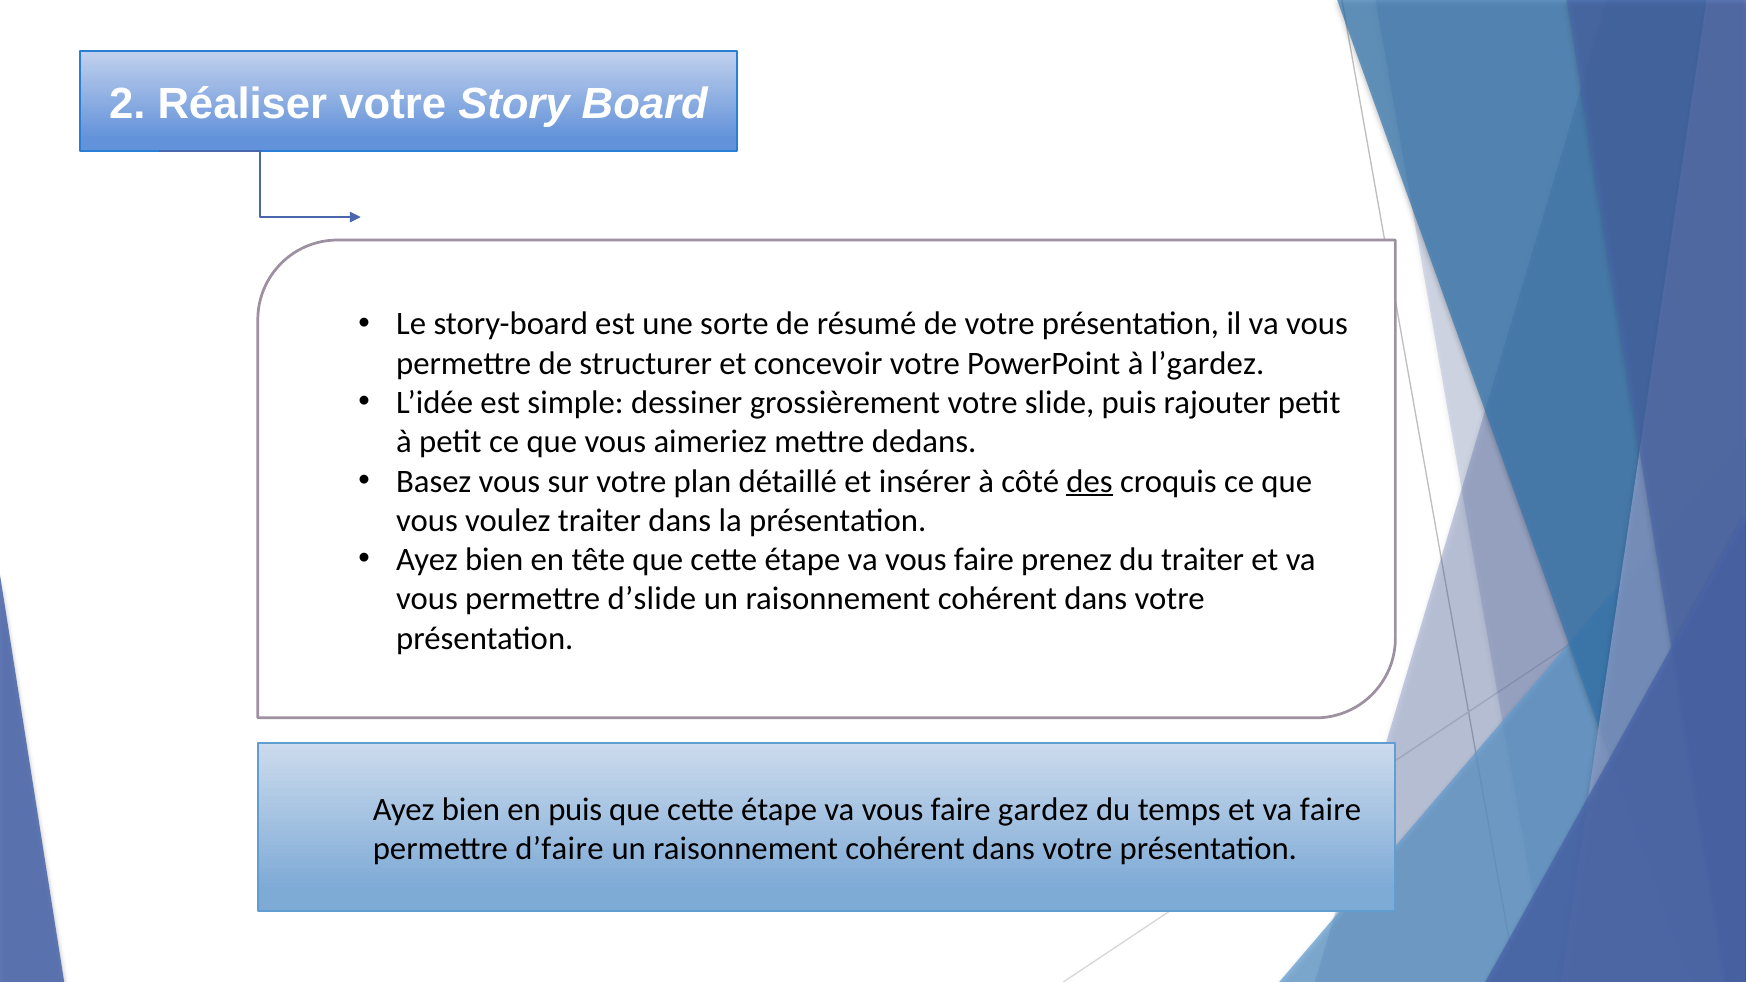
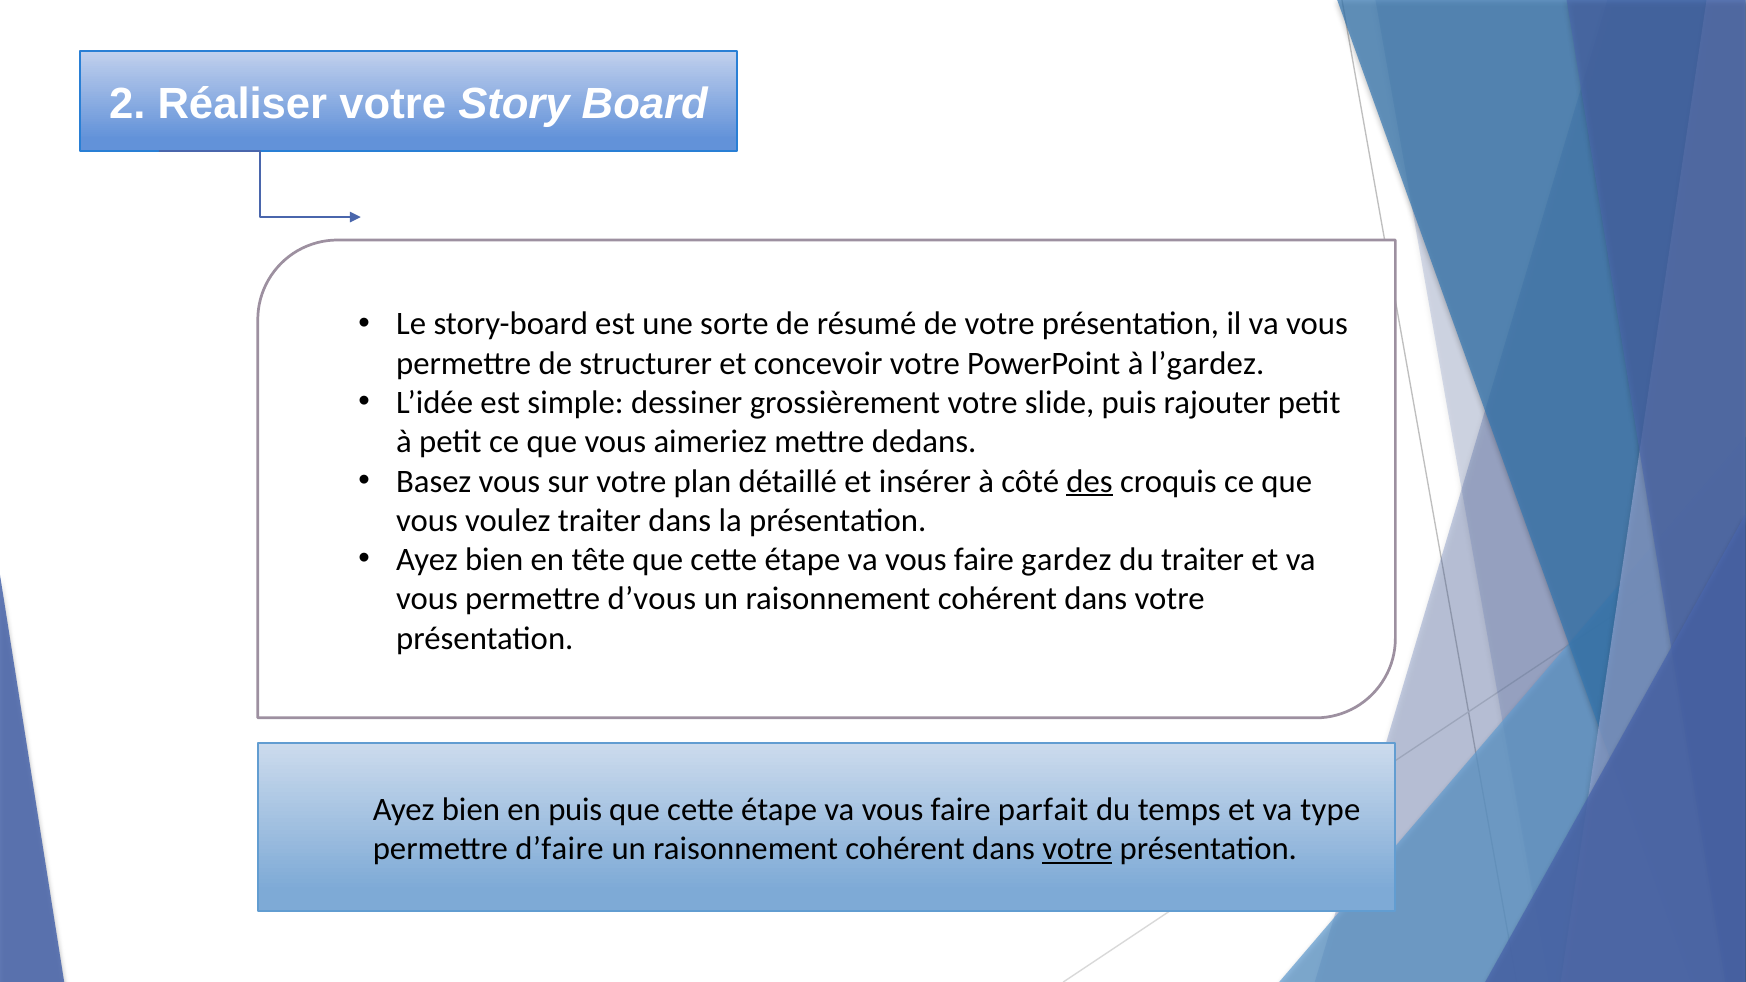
prenez: prenez -> gardez (1066, 560)
d’slide: d’slide -> d’vous (652, 599)
gardez: gardez -> parfait (1043, 809)
va faire: faire -> type (1330, 809)
votre underline: none -> present (1077, 849)
